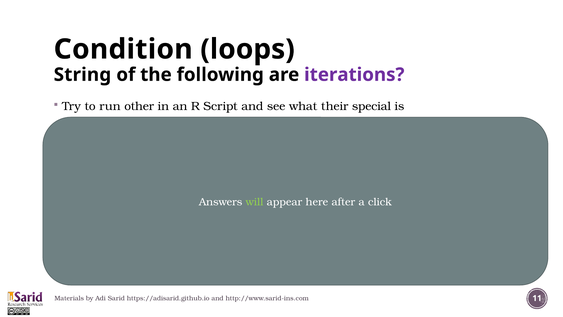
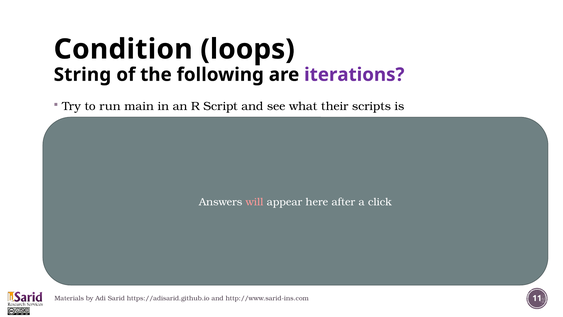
other: other -> main (139, 106)
special: special -> scripts (371, 106)
will colour: light green -> pink (254, 202)
